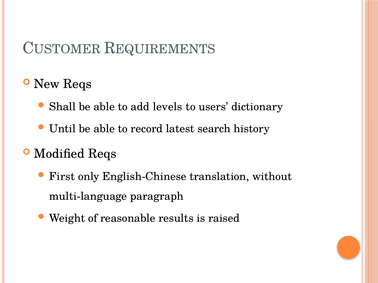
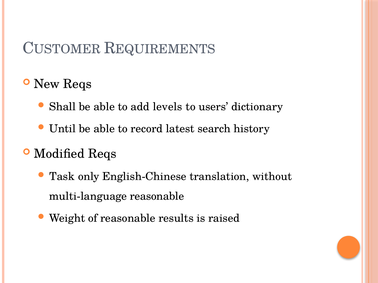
First: First -> Task (62, 177)
multi-language paragraph: paragraph -> reasonable (157, 197)
